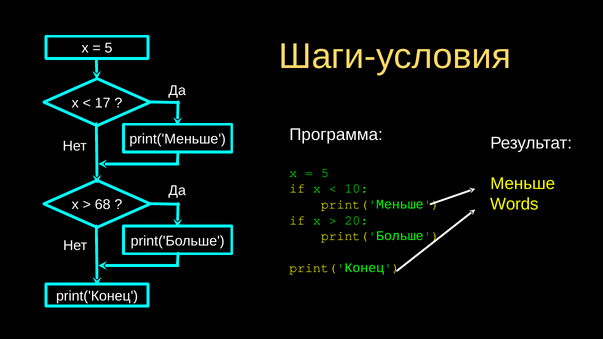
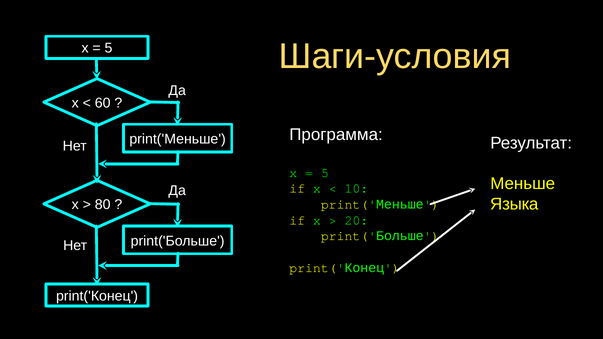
17: 17 -> 60 (103, 103)
Words: Words -> Языка (514, 204)
68: 68 -> 80 (103, 205)
